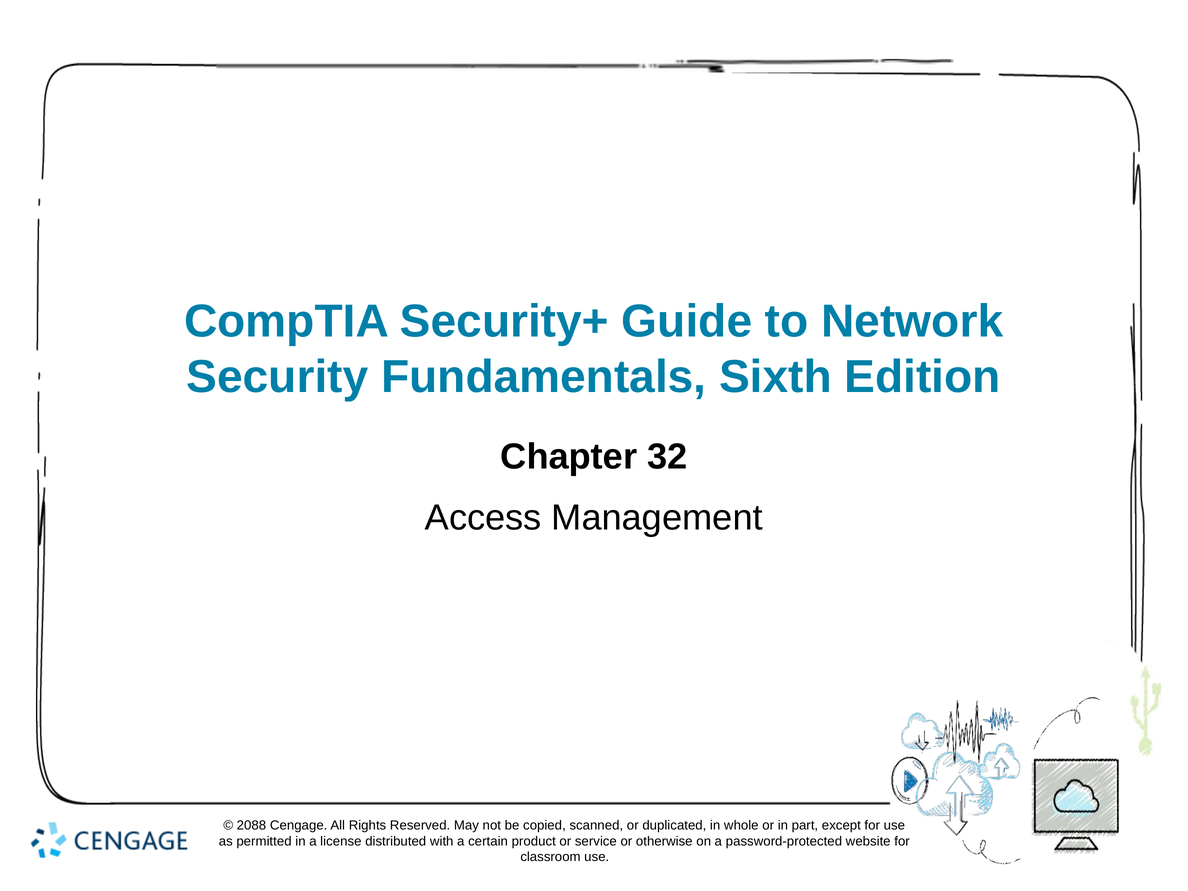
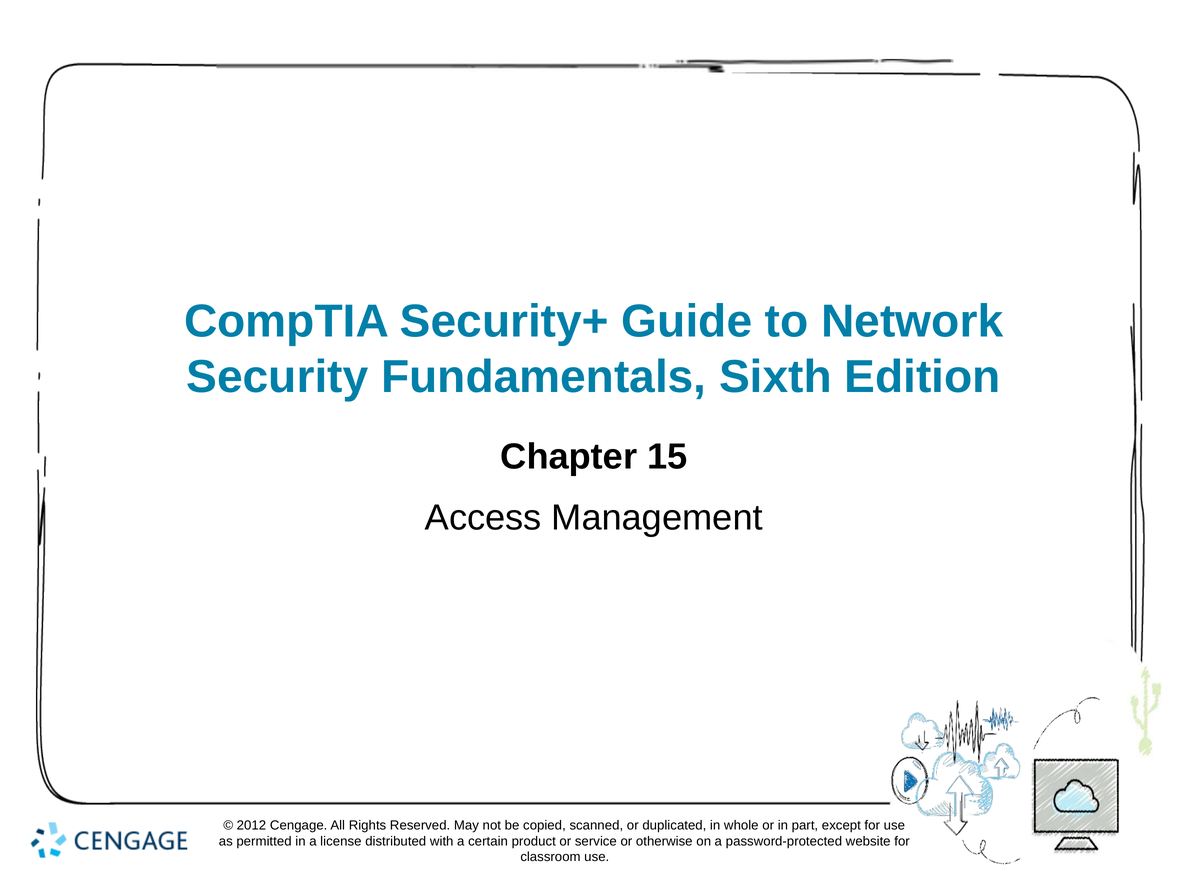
32: 32 -> 15 (667, 457)
2088: 2088 -> 2012 (251, 825)
